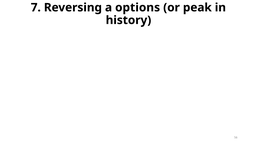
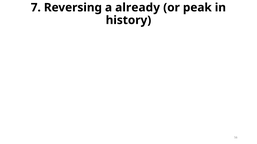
options: options -> already (138, 8)
